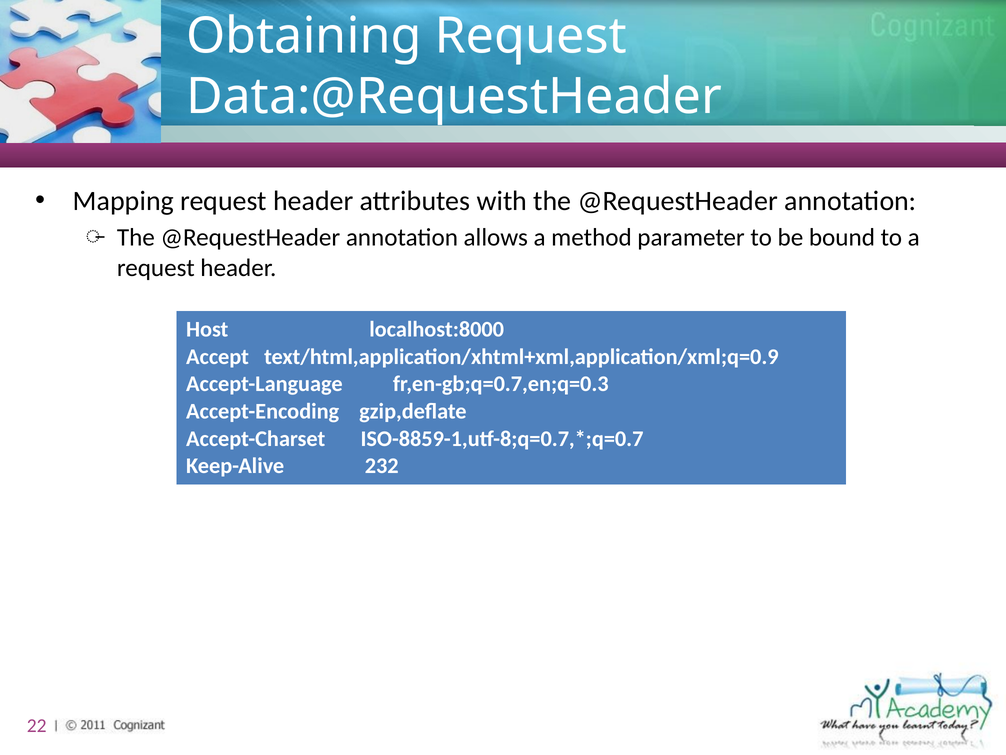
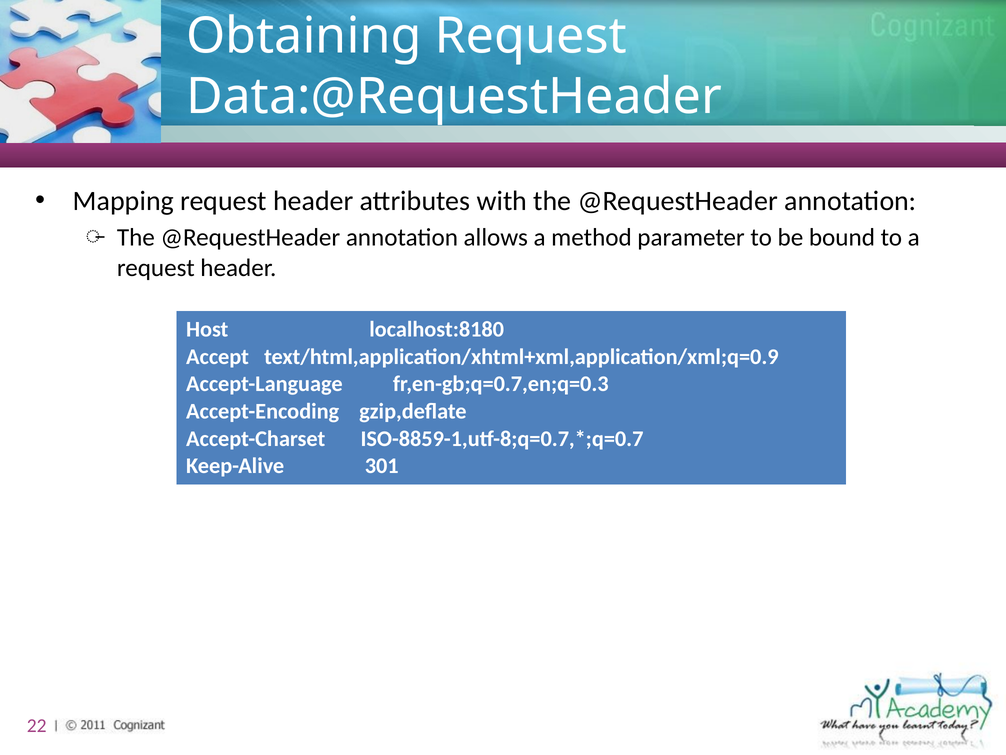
localhost:8000: localhost:8000 -> localhost:8180 (437, 329)
232: 232 -> 301 (382, 466)
